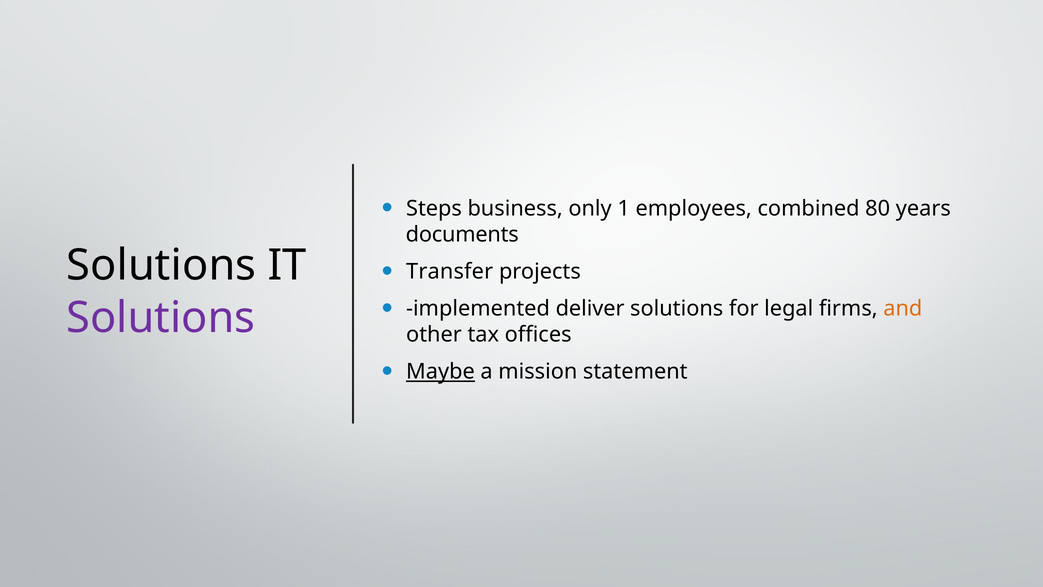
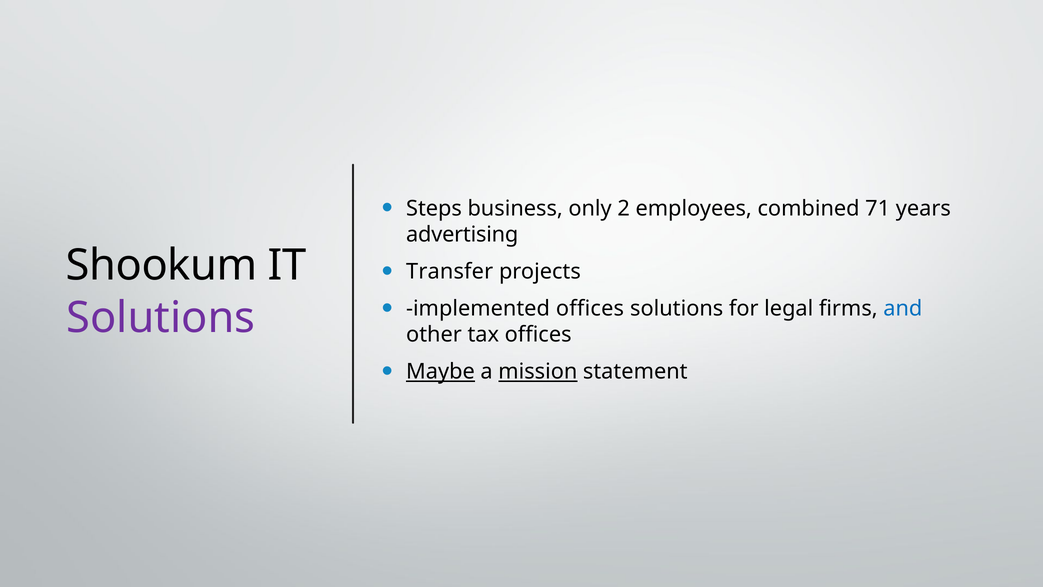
1: 1 -> 2 (624, 208)
80: 80 -> 71 (878, 208)
documents: documents -> advertising (462, 235)
Solutions: Solutions -> Shookum (162, 265)
implemented deliver: deliver -> offices (590, 308)
and colour: orange -> blue (903, 308)
mission underline: none -> present (538, 372)
